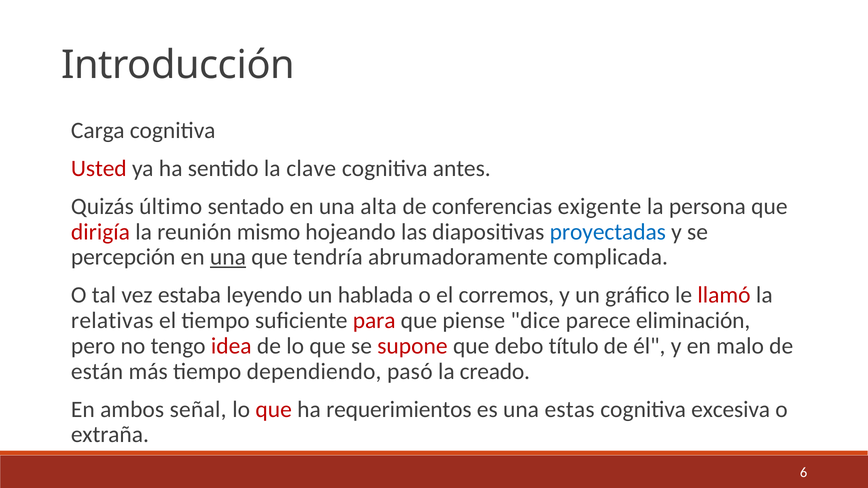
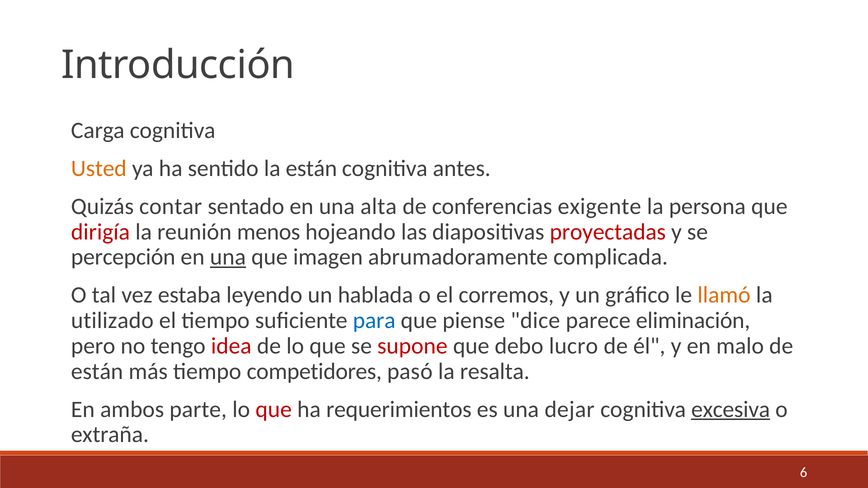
Usted colour: red -> orange (99, 169)
la clave: clave -> están (311, 169)
último: último -> contar (171, 207)
mismo: mismo -> menos (269, 232)
proyectadas colour: blue -> red (608, 232)
tendría: tendría -> imagen (328, 257)
llamó colour: red -> orange (724, 295)
relativas: relativas -> utilizado (112, 321)
para colour: red -> blue (374, 321)
título: título -> lucro (573, 346)
dependiendo: dependiendo -> competidores (314, 371)
creado: creado -> resalta (495, 371)
señal: señal -> parte (198, 410)
estas: estas -> dejar (570, 410)
excesiva underline: none -> present (731, 410)
